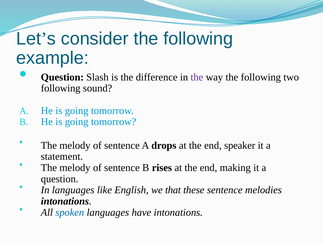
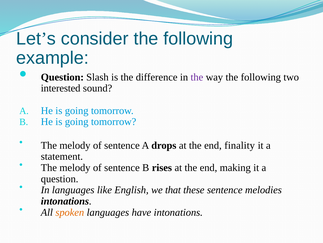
following: following -> interested (61, 88)
speaker: speaker -> finality (240, 145)
spoken colour: blue -> orange (70, 212)
